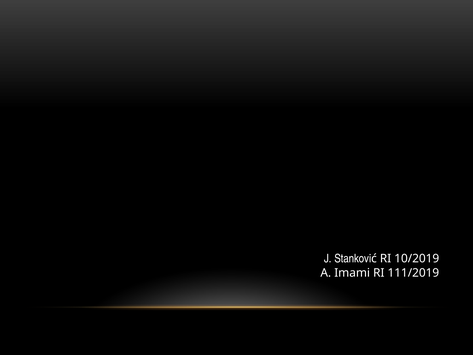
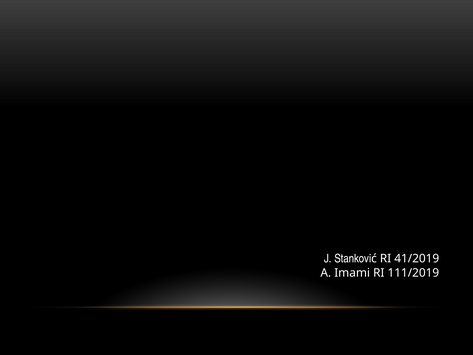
10/2019: 10/2019 -> 41/2019 (417, 259)
